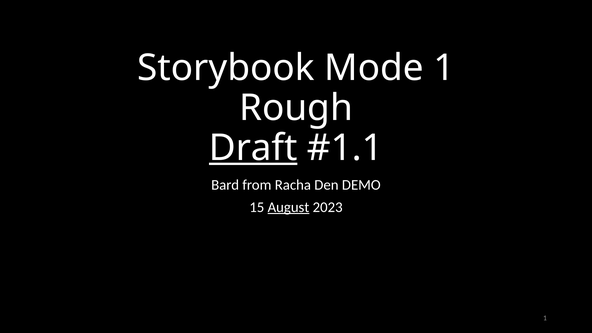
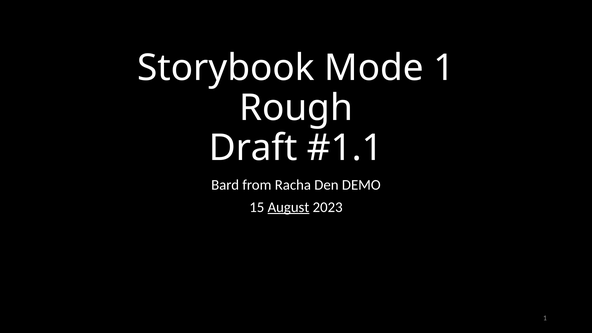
Draft underline: present -> none (253, 148)
